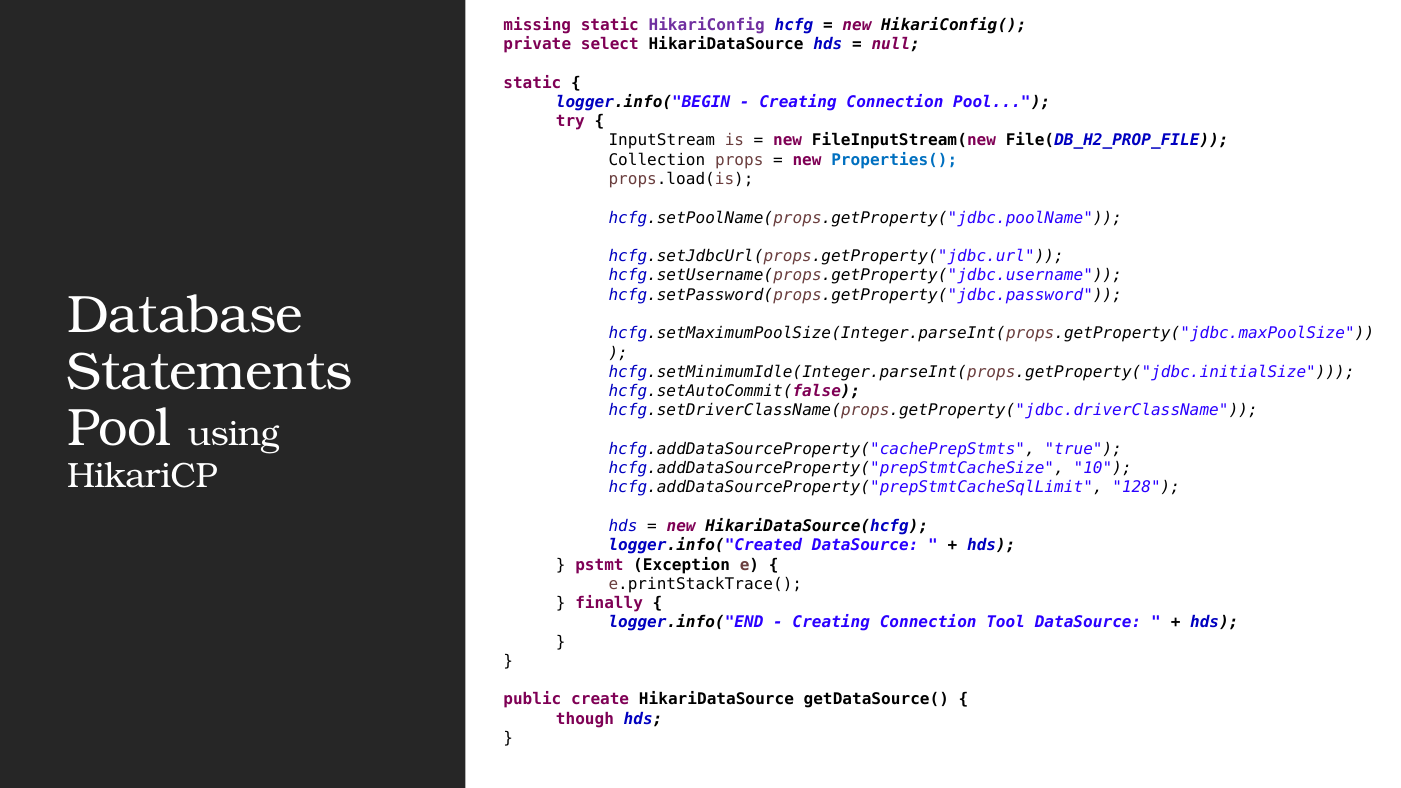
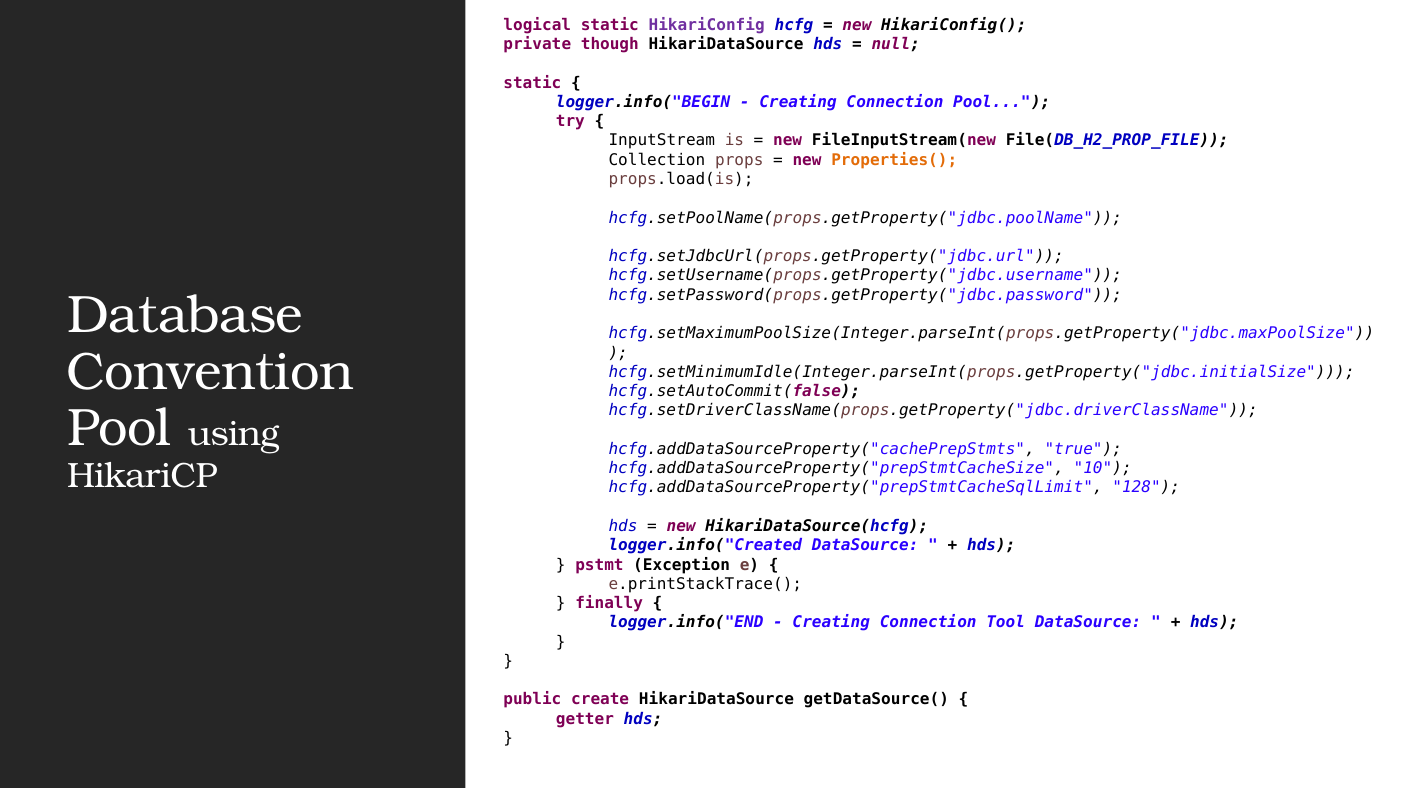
missing: missing -> logical (537, 25)
select: select -> though (610, 44)
Properties( colour: blue -> orange (894, 160)
Statements: Statements -> Convention (210, 372)
though: though -> getter (585, 719)
